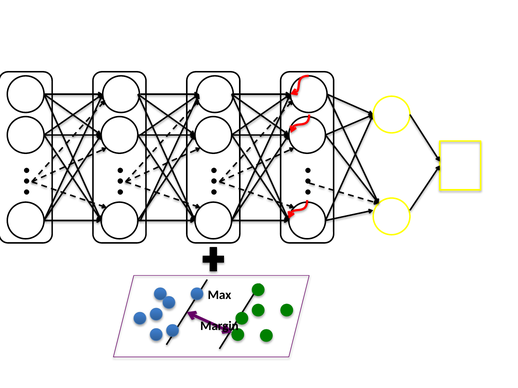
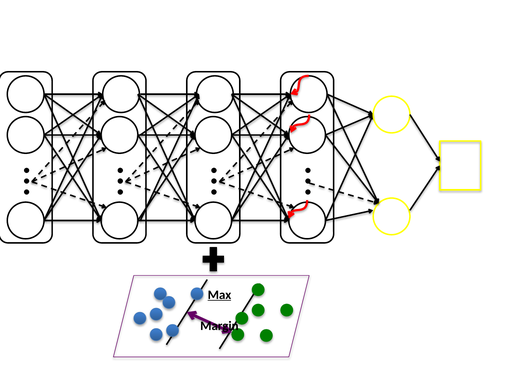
Max underline: none -> present (219, 295)
